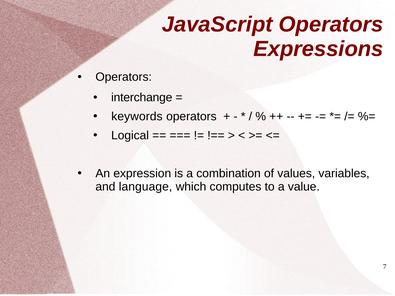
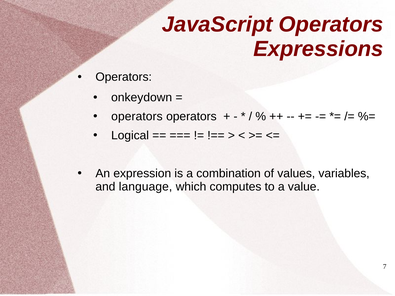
interchange: interchange -> onkeydown (142, 98)
keywords: keywords -> operators (137, 117)
